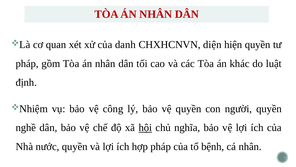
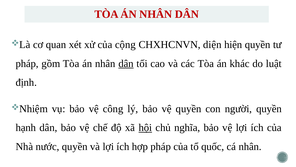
danh: danh -> cộng (125, 45)
dân underline: none -> present (126, 63)
nghề: nghề -> hạnh (26, 127)
bệnh: bệnh -> quốc (213, 146)
